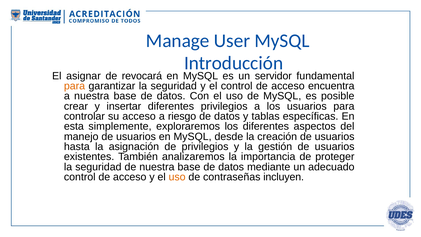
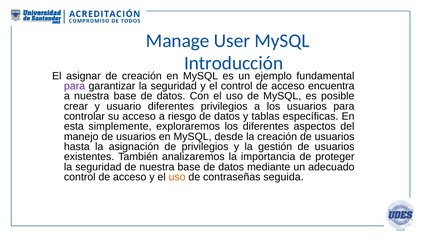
de revocará: revocará -> creación (142, 76)
servidor: servidor -> ejemplo (273, 76)
para colour: orange -> purple (74, 86)
insertar: insertar -> usuario (124, 106)
incluyen: incluyen -> seguida (284, 177)
